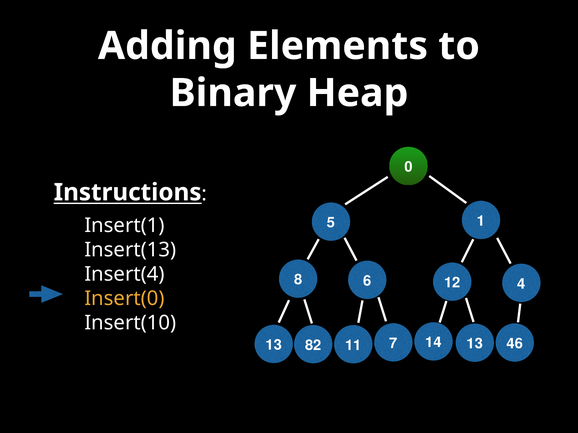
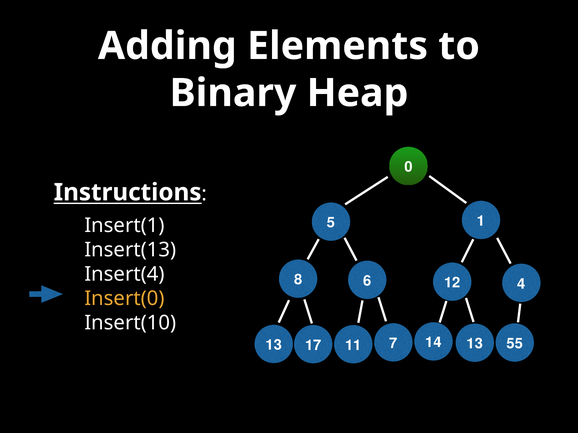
46: 46 -> 55 (515, 344)
82: 82 -> 17 (313, 346)
